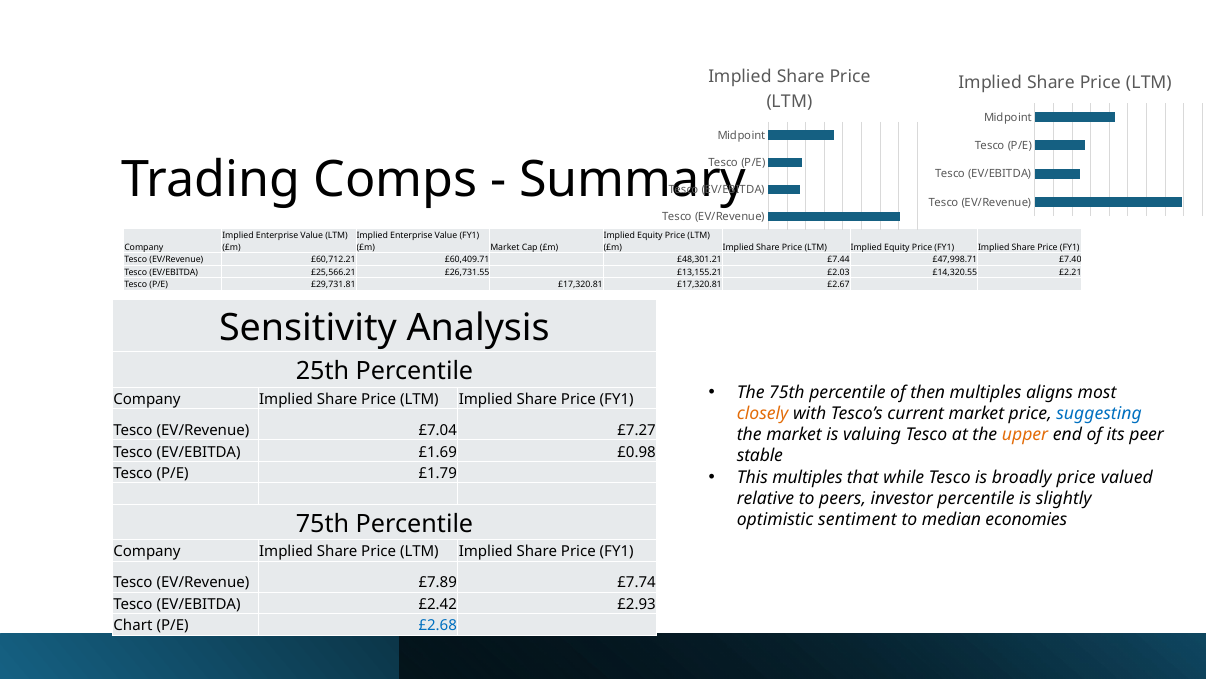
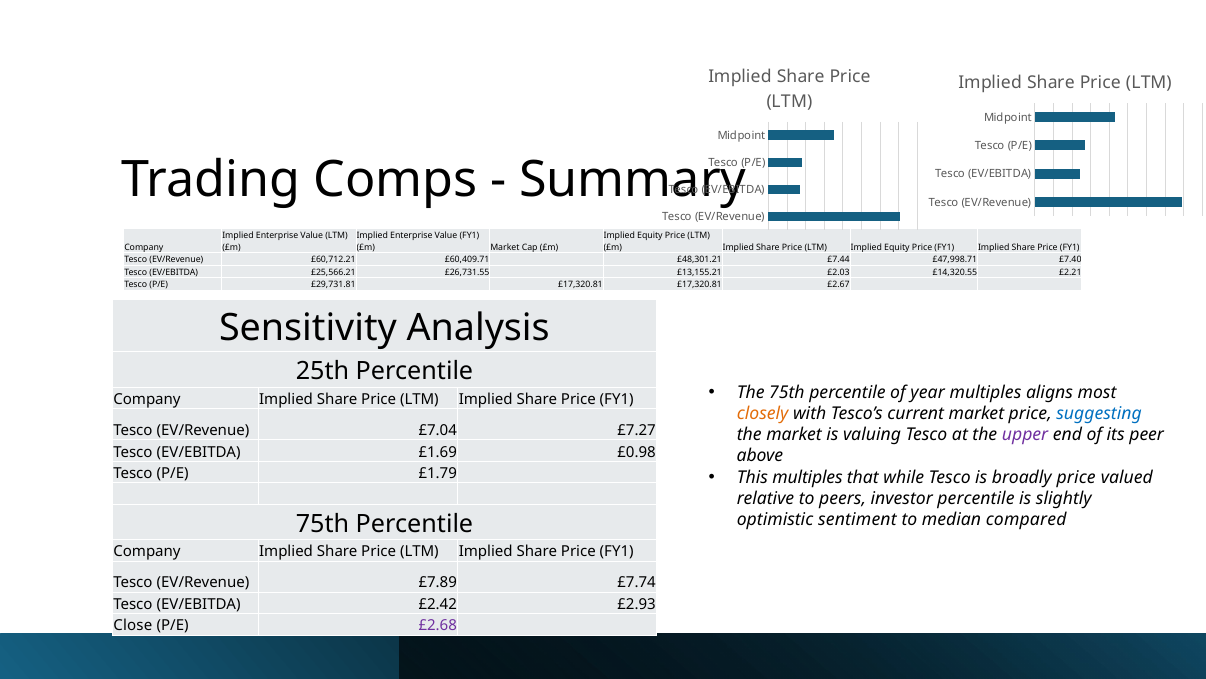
then: then -> year (928, 392)
upper colour: orange -> purple (1025, 435)
stable: stable -> above (760, 456)
economies: economies -> compared (1026, 519)
Chart: Chart -> Close (133, 625)
£2.68 colour: blue -> purple (438, 625)
